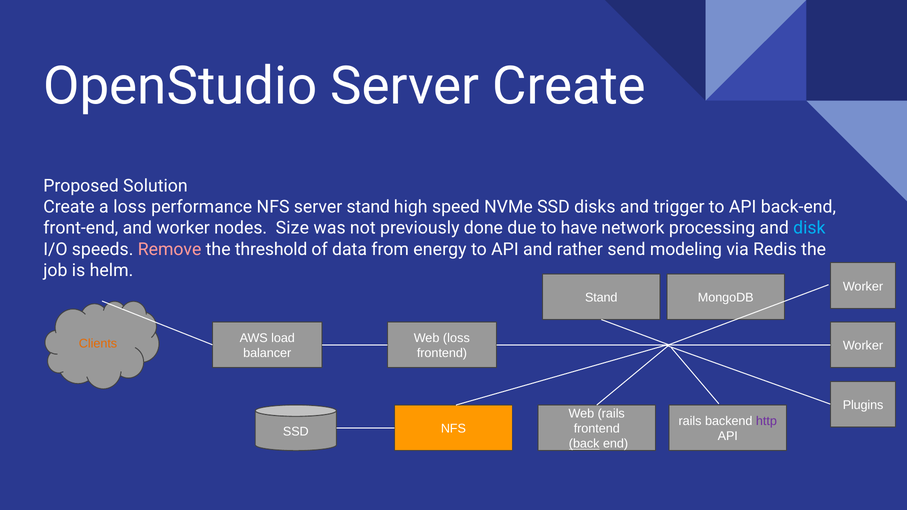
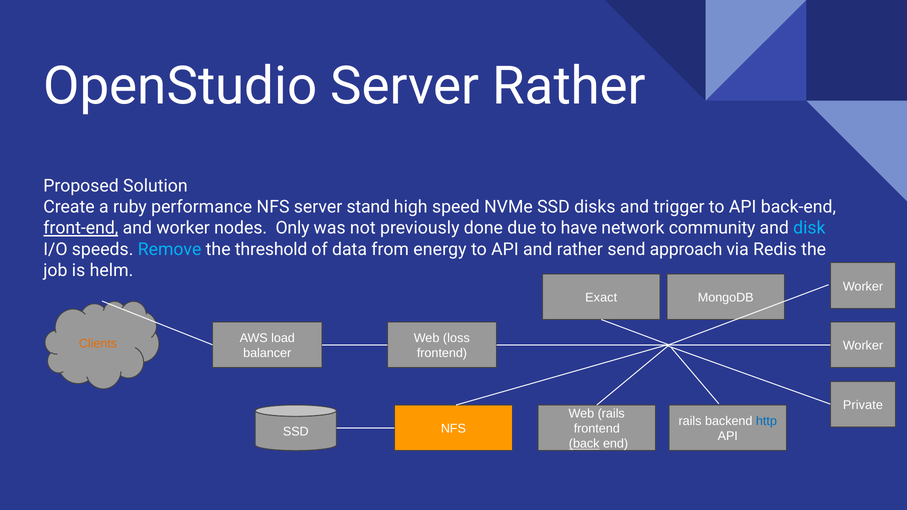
Server Create: Create -> Rather (569, 86)
a loss: loss -> ruby (130, 207)
front-end underline: none -> present (81, 228)
Size: Size -> Only (293, 228)
processing: processing -> community (712, 228)
Remove colour: pink -> light blue (170, 249)
modeling: modeling -> approach (686, 249)
Stand: Stand -> Exact (601, 298)
Plugins: Plugins -> Private (863, 405)
http colour: purple -> blue (766, 421)
